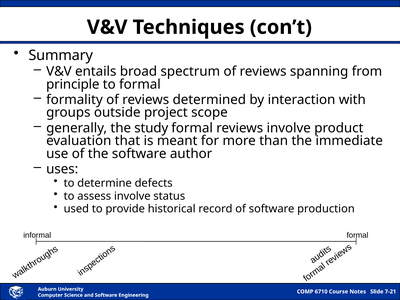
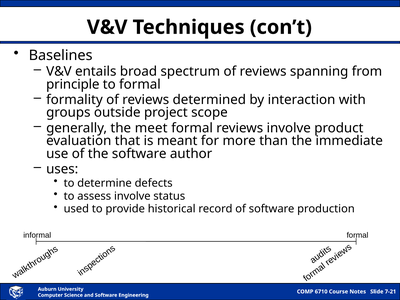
Summary: Summary -> Baselines (61, 55)
study: study -> meet (151, 128)
